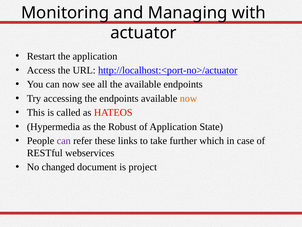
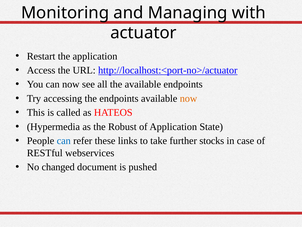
can colour: purple -> blue (64, 141)
which: which -> stocks (212, 141)
project: project -> pushed (143, 167)
